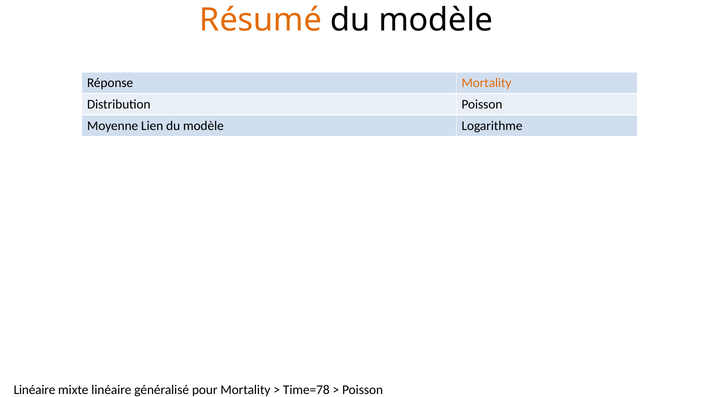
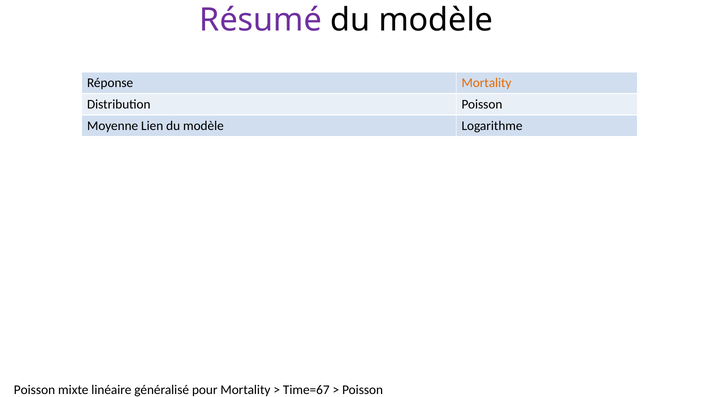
Résumé colour: orange -> purple (261, 20)
Linéaire: Linéaire -> Poisson (34, 390)
Time=78: Time=78 -> Time=67 (306, 390)
